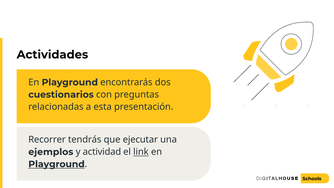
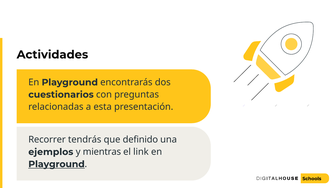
ejecutar: ejecutar -> definido (140, 140)
actividad: actividad -> mientras (102, 152)
link underline: present -> none (141, 152)
